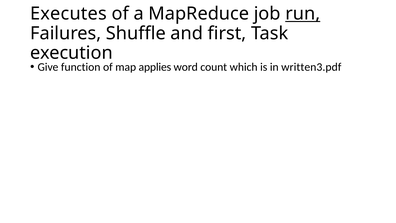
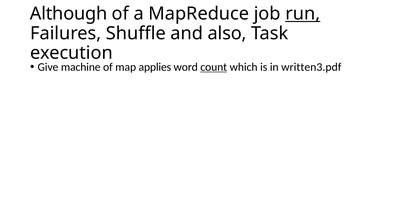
Executes: Executes -> Although (69, 14)
first: first -> also (227, 33)
function: function -> machine (81, 67)
count underline: none -> present (214, 67)
